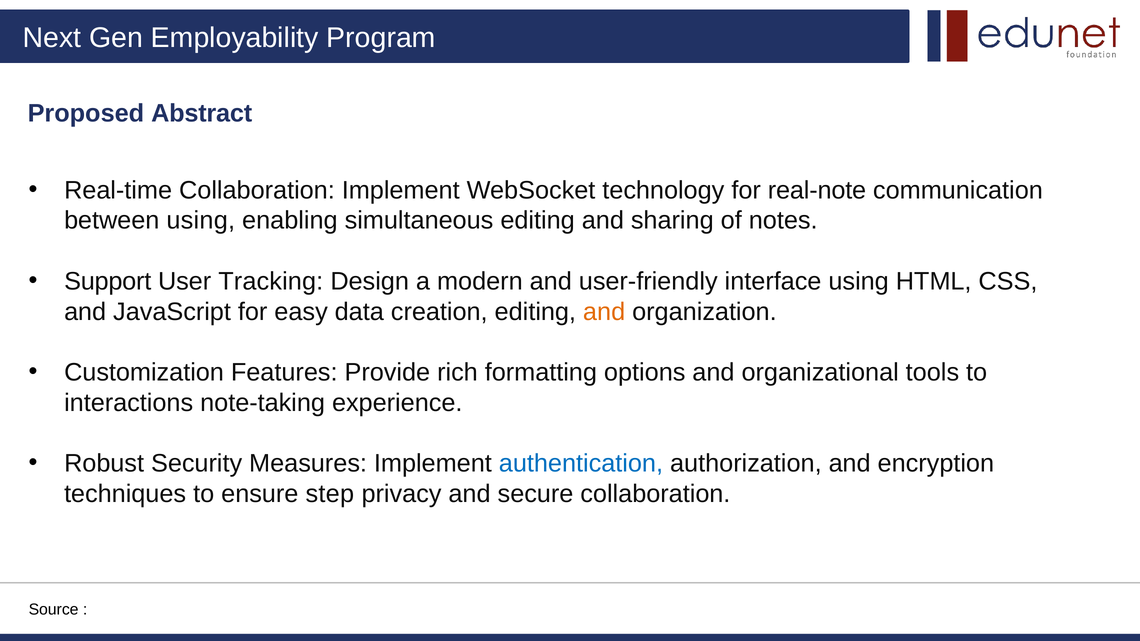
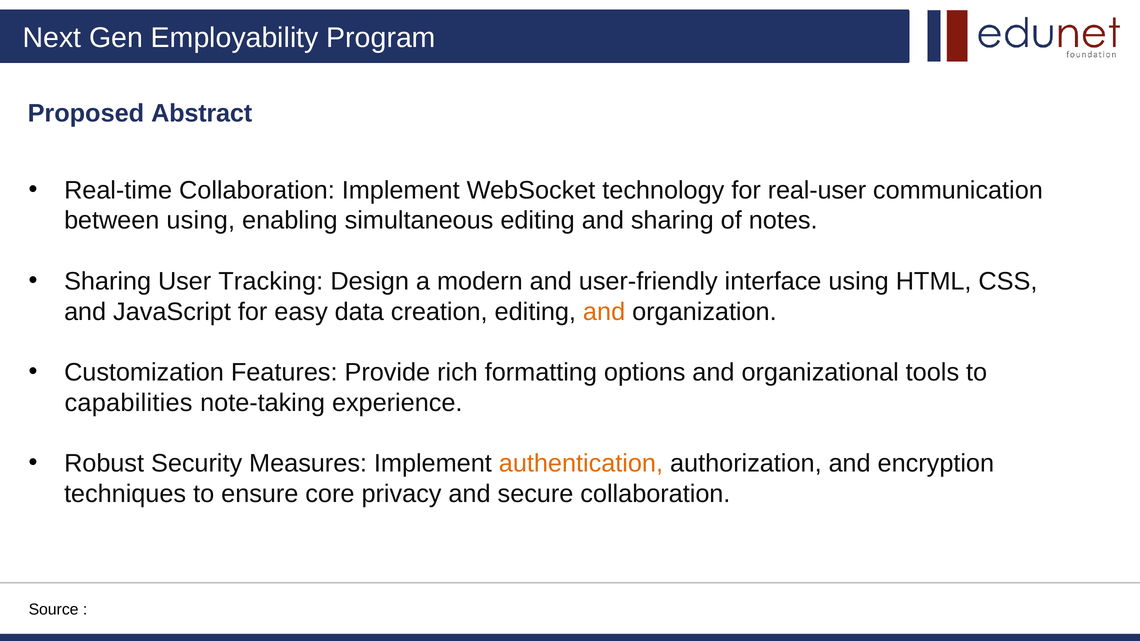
real-note: real-note -> real-user (817, 190)
Support: Support -> Sharing (108, 281)
interactions: interactions -> capabilities (129, 403)
authentication colour: blue -> orange (581, 464)
step: step -> core (330, 494)
